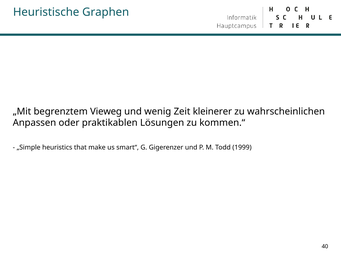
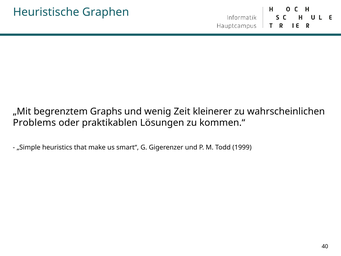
Vieweg: Vieweg -> Graphs (106, 111)
Anpassen: Anpassen -> Problems (34, 123)
